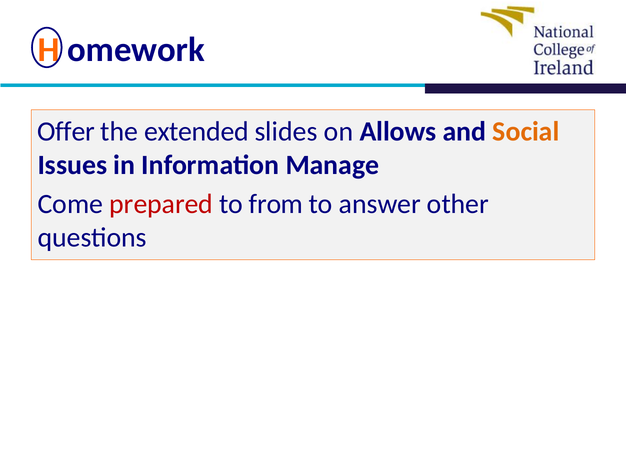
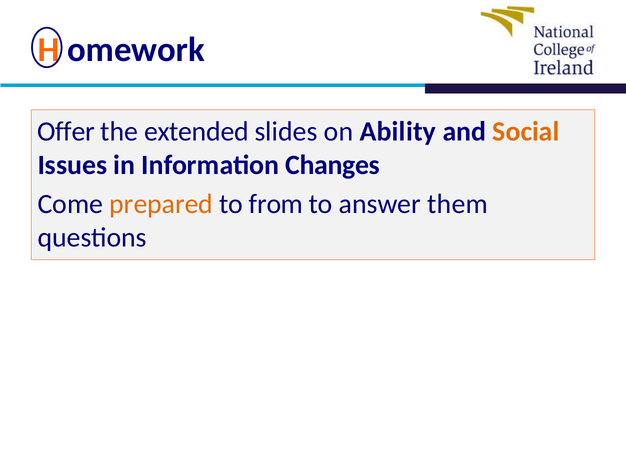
Allows: Allows -> Ability (398, 131)
Manage: Manage -> Changes (332, 165)
prepared colour: red -> orange (161, 204)
other: other -> them (458, 204)
